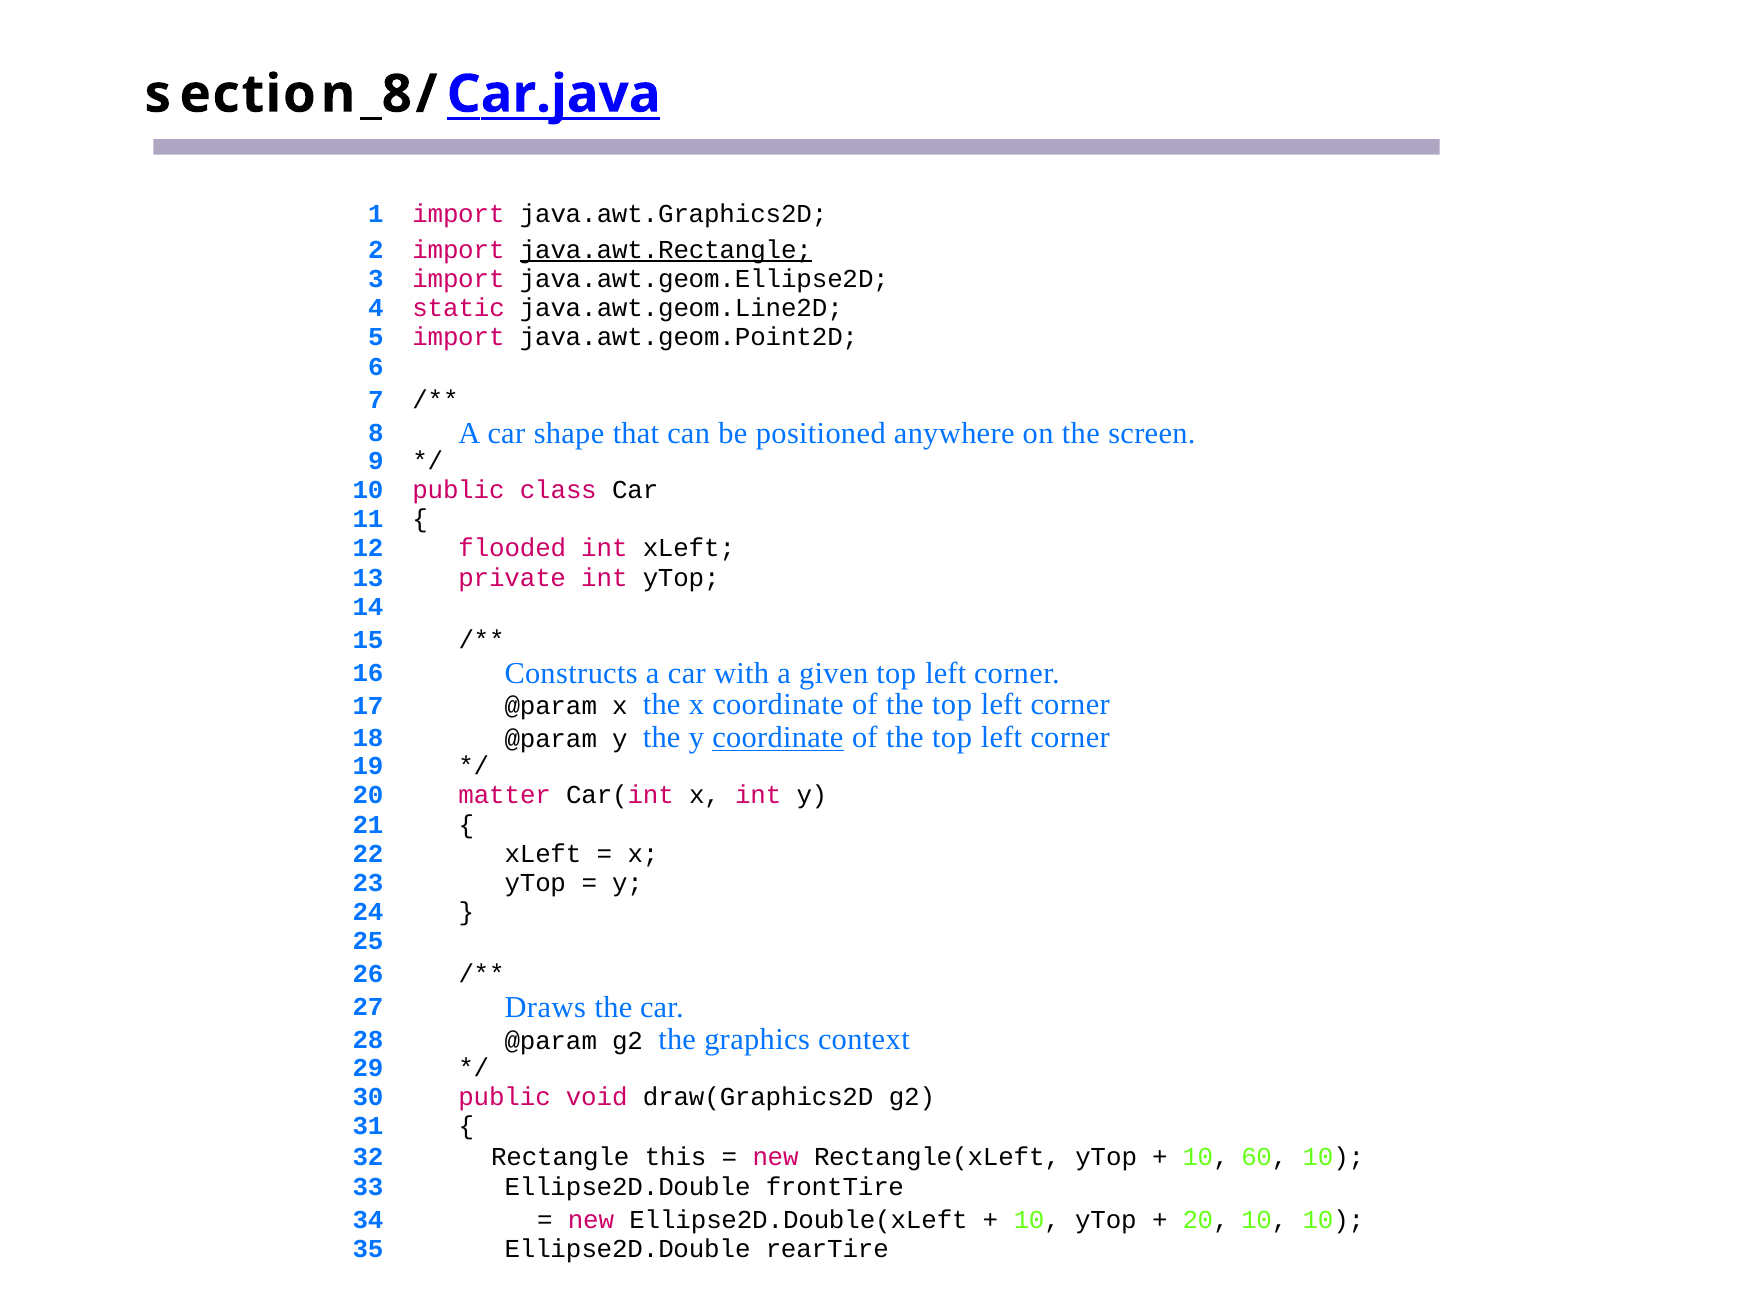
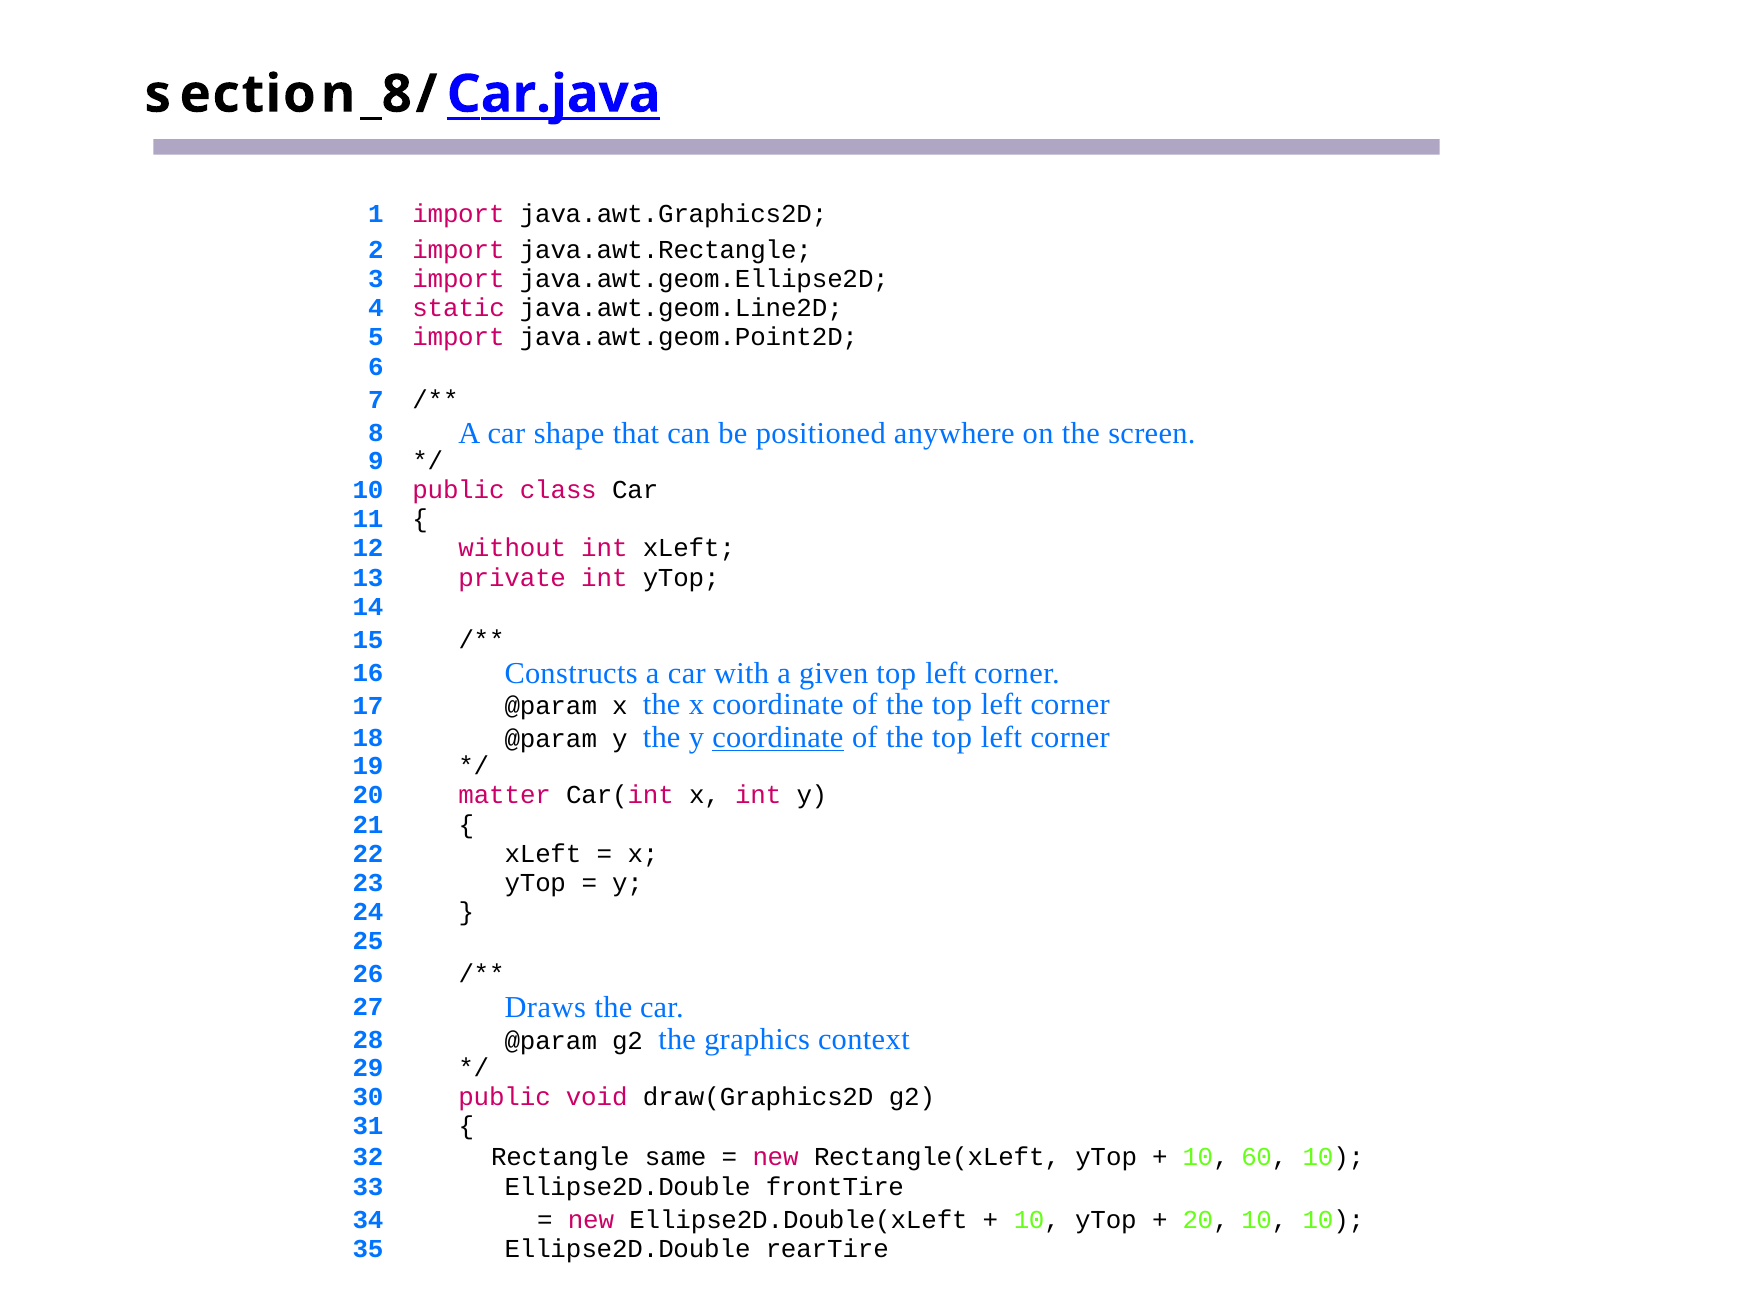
java.awt.Rectangle underline: present -> none (666, 250)
flooded: flooded -> without (512, 549)
this: this -> same (676, 1158)
